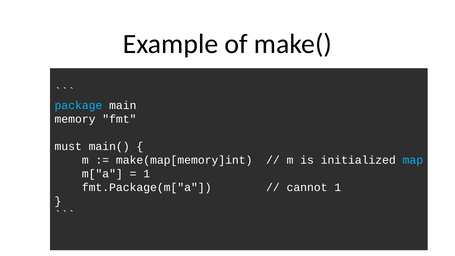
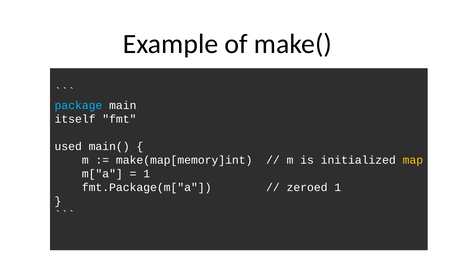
memory: memory -> itself (75, 119)
must: must -> used (68, 146)
map colour: light blue -> yellow (413, 160)
cannot: cannot -> zeroed (307, 187)
